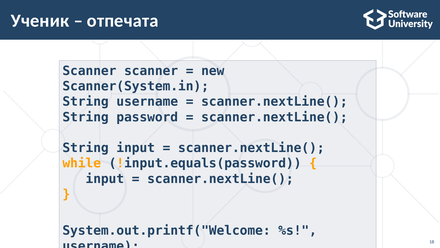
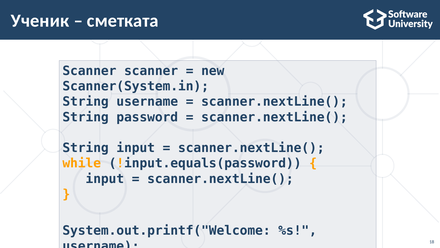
отпечата: отпечата -> сметката (123, 21)
